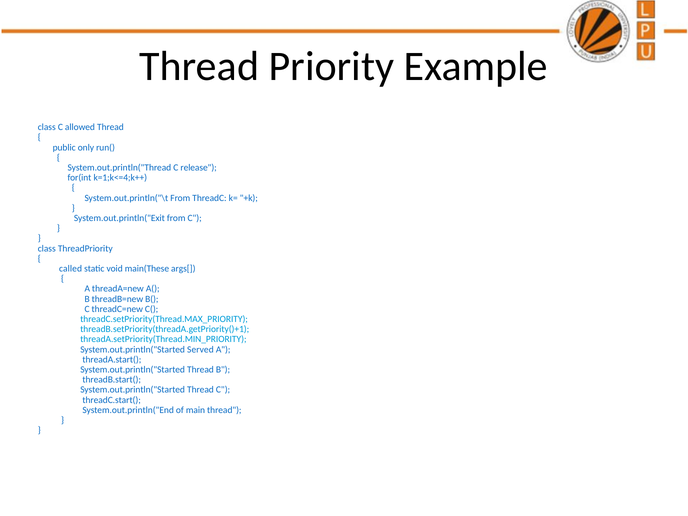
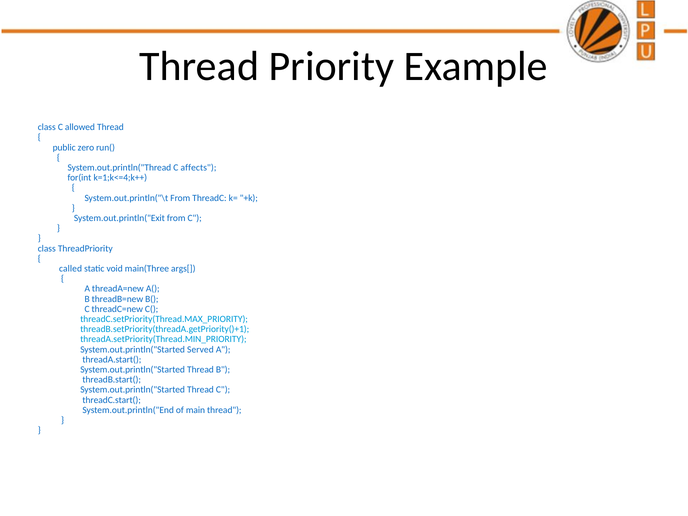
only: only -> zero (86, 147)
release: release -> affects (198, 168)
main(These: main(These -> main(Three (147, 269)
